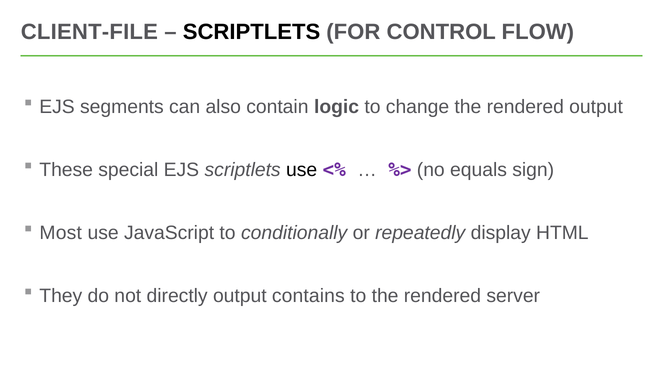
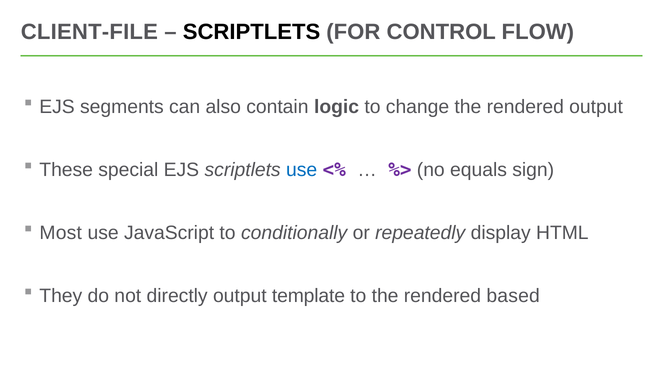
use colour: black -> blue (302, 170)
contains: contains -> template (308, 296)
server: server -> based (513, 296)
